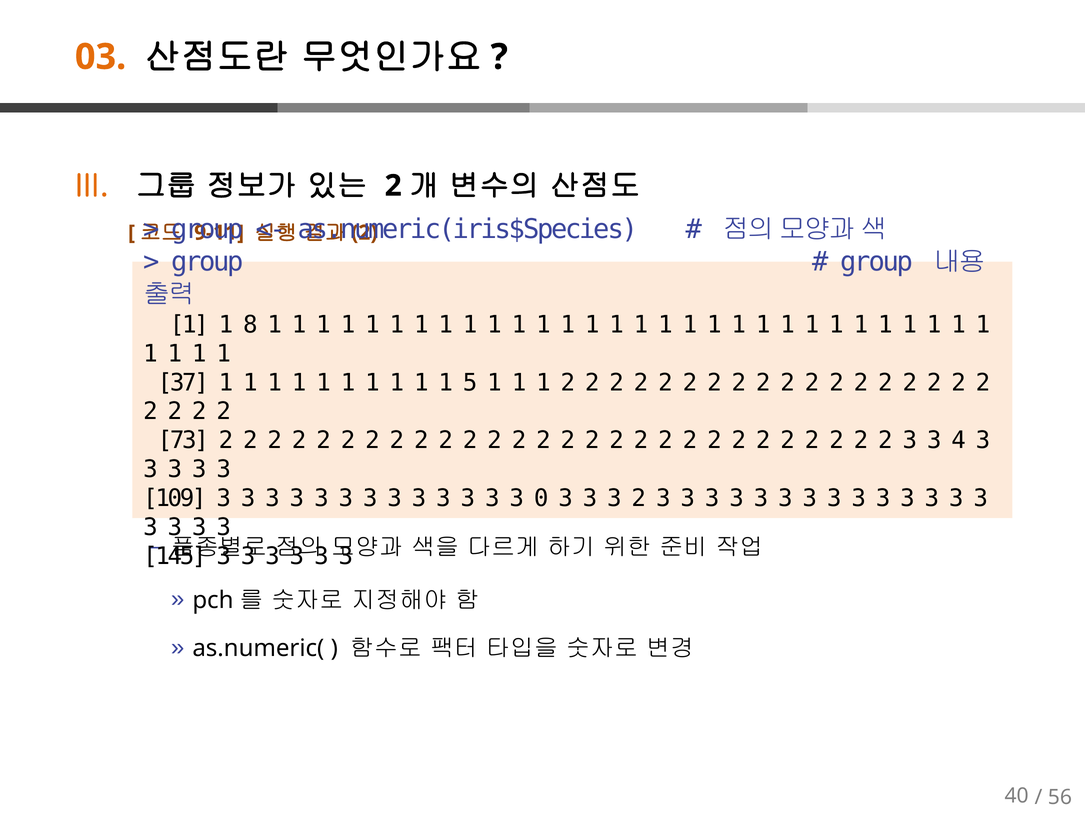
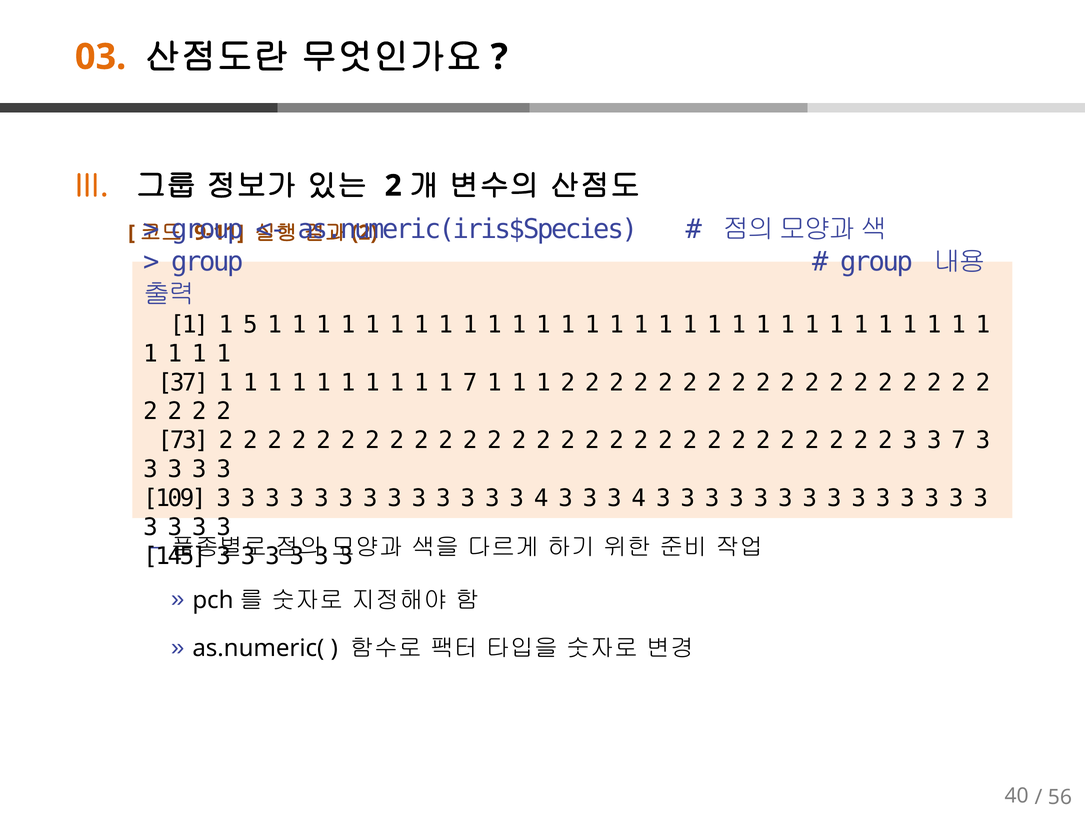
8: 8 -> 5 (250, 325)
1 5: 5 -> 7 (470, 382)
3 4: 4 -> 7 (959, 440)
0: 0 -> 4 (541, 498)
2: 2 -> 4 (639, 498)
